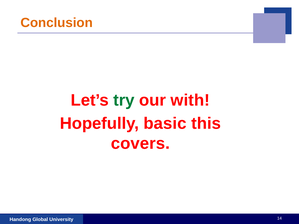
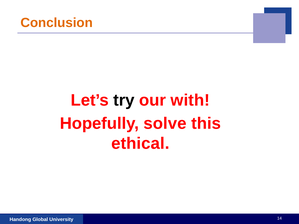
try colour: green -> black (124, 100)
basic: basic -> solve (165, 124)
covers: covers -> ethical (140, 144)
